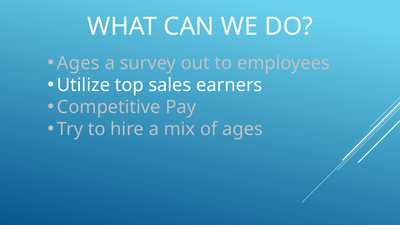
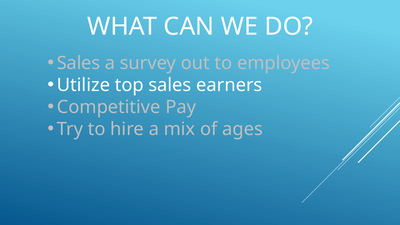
Ages: Ages -> Sales (79, 63)
